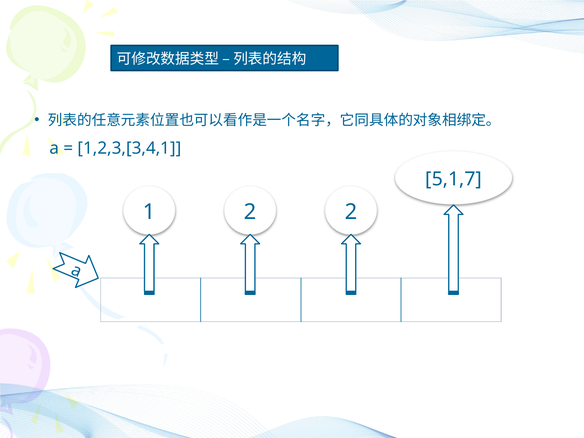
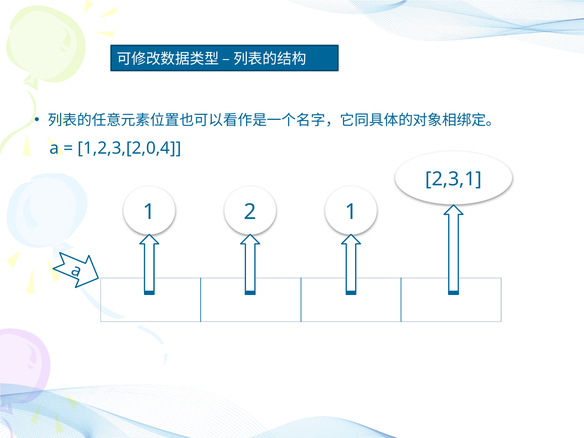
1,2,3,[3,4,1: 1,2,3,[3,4,1 -> 1,2,3,[2,0,4 (129, 148)
5,1,7: 5,1,7 -> 2,3,1 (454, 179)
2 2: 2 -> 1 (351, 212)
